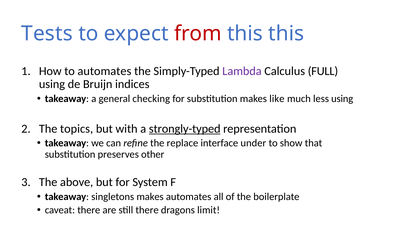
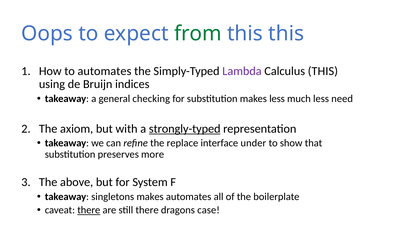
Tests: Tests -> Oops (47, 34)
from colour: red -> green (198, 34)
Calculus FULL: FULL -> THIS (323, 71)
makes like: like -> less (277, 99)
less using: using -> need (342, 99)
topics: topics -> axiom (77, 129)
other: other -> more (153, 154)
there underline: none -> present (89, 210)
limit: limit -> case (209, 210)
